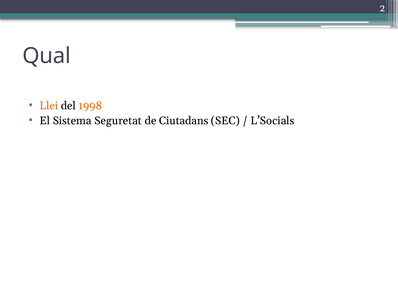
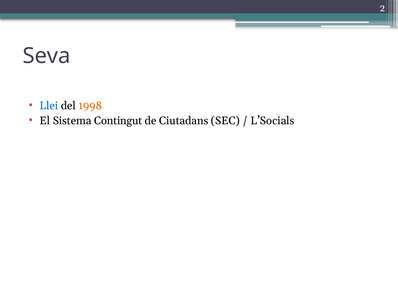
Qual: Qual -> Seva (47, 56)
Llei colour: orange -> blue (49, 106)
Seguretat: Seguretat -> Contingut (118, 121)
